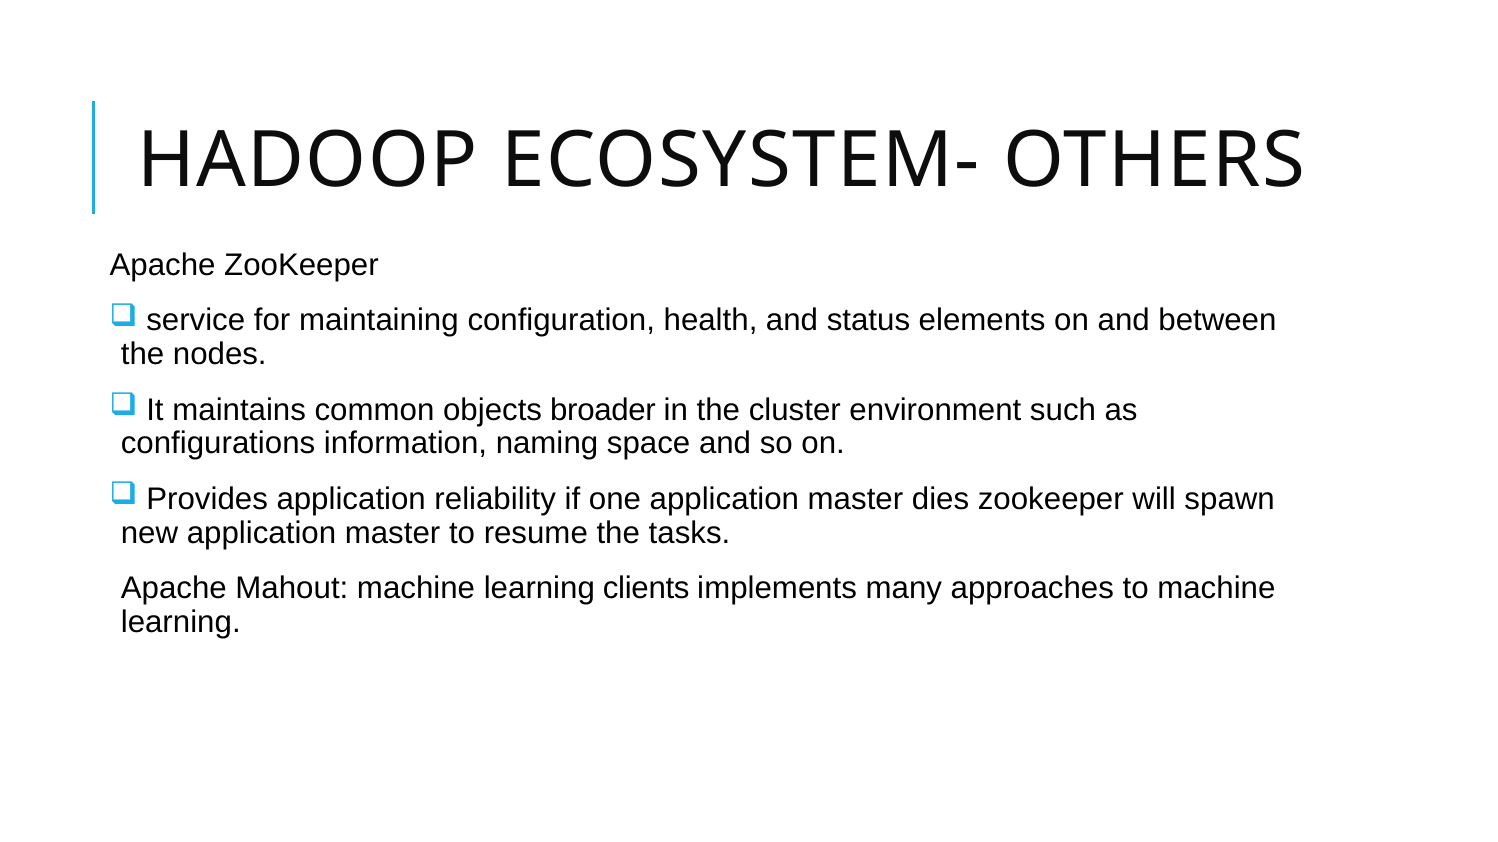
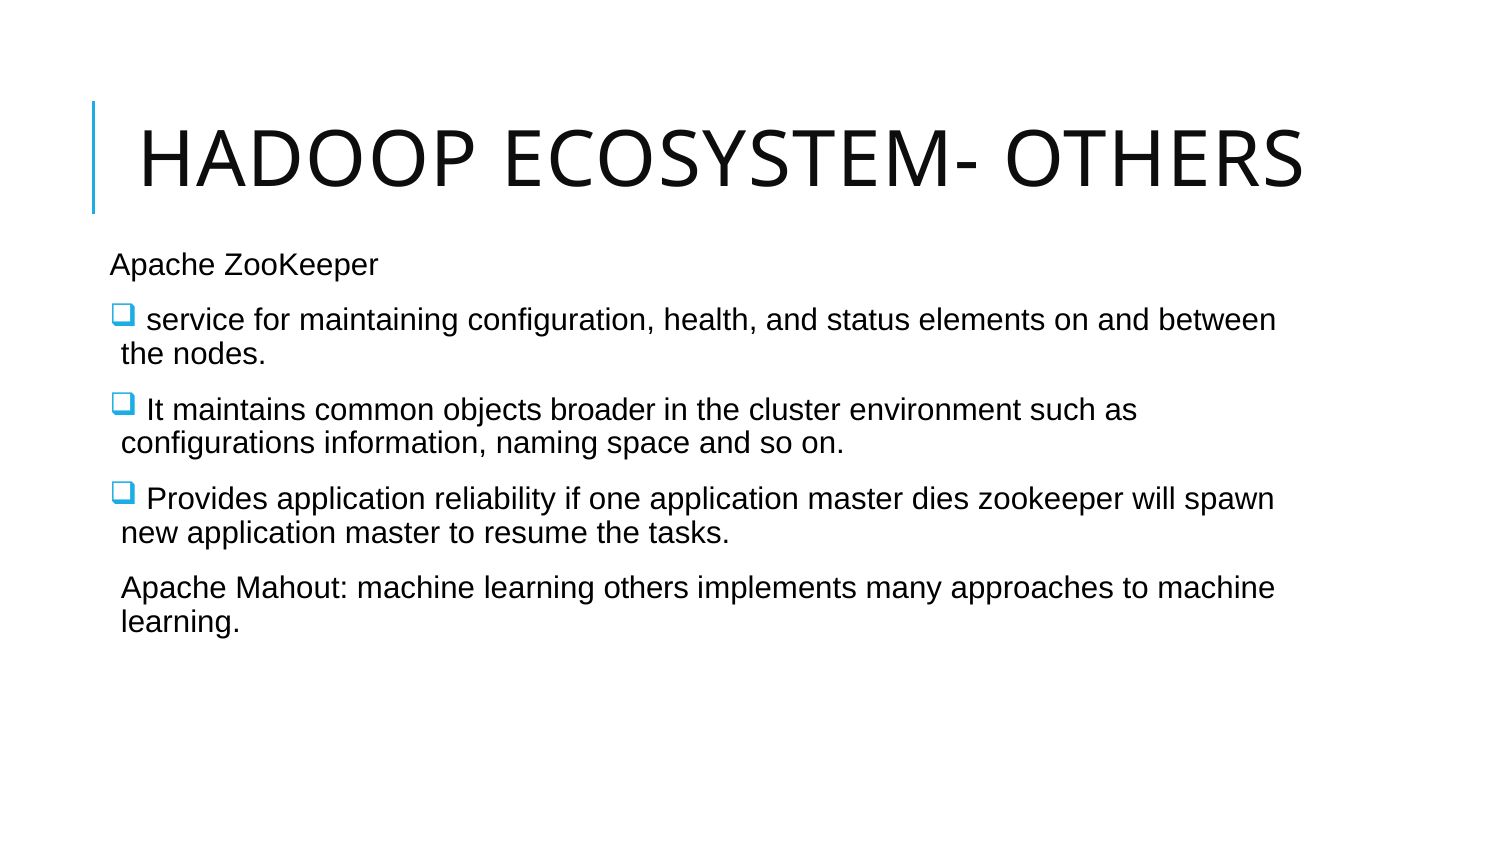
learning clients: clients -> others (646, 589)
